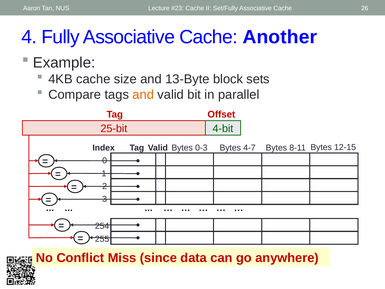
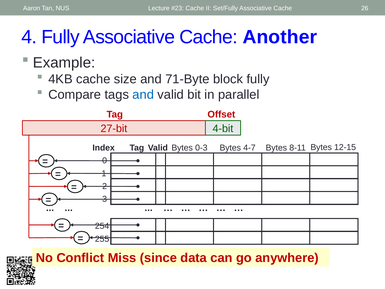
13-Byte: 13-Byte -> 71-Byte (187, 79)
block sets: sets -> fully (258, 79)
and colour: orange -> blue (143, 95)
25-bit: 25-bit -> 27-bit (114, 128)
